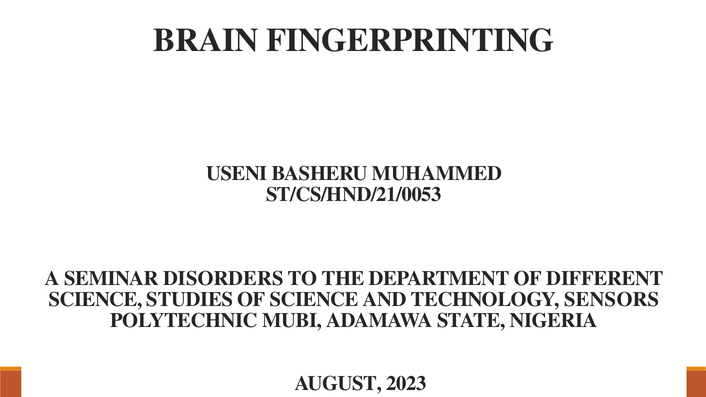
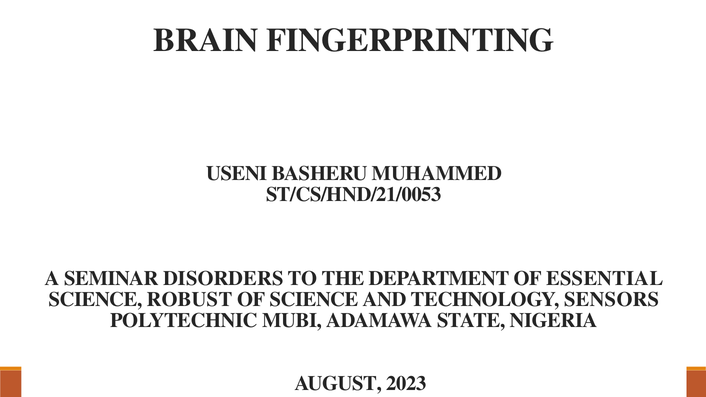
DIFFERENT: DIFFERENT -> ESSENTIAL (605, 278)
STUDIES: STUDIES -> ROBUST (190, 299)
